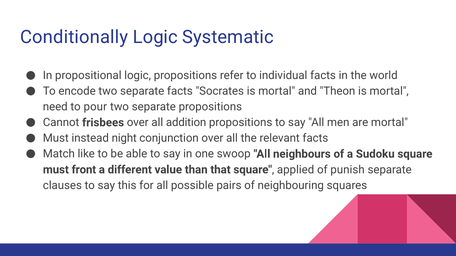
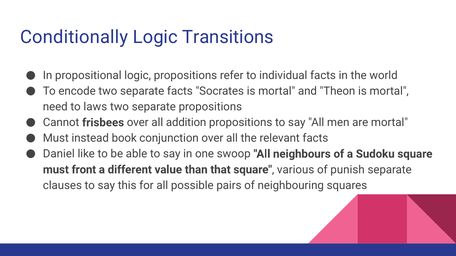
Systematic: Systematic -> Transitions (228, 37)
pour: pour -> laws (95, 107)
night: night -> book (124, 138)
Match: Match -> Daniel (59, 154)
applied: applied -> various (296, 170)
